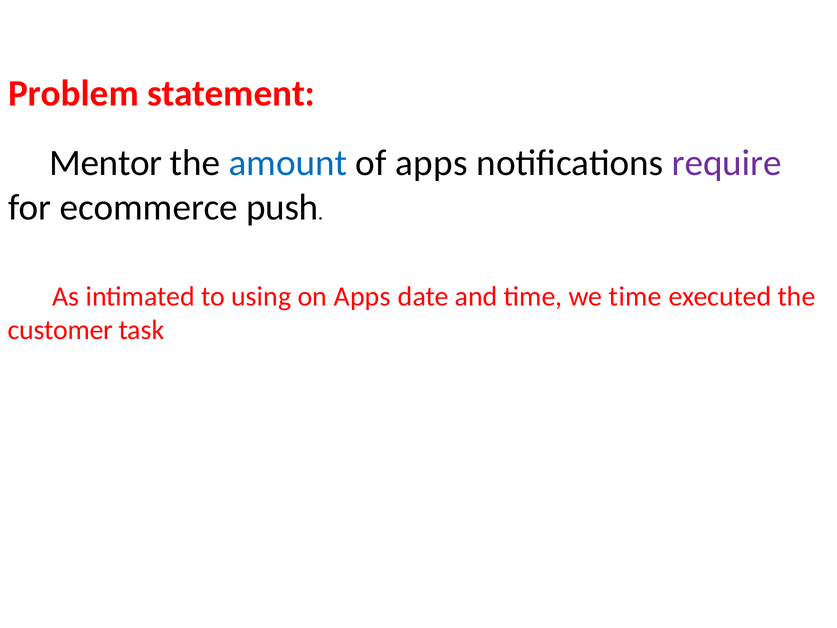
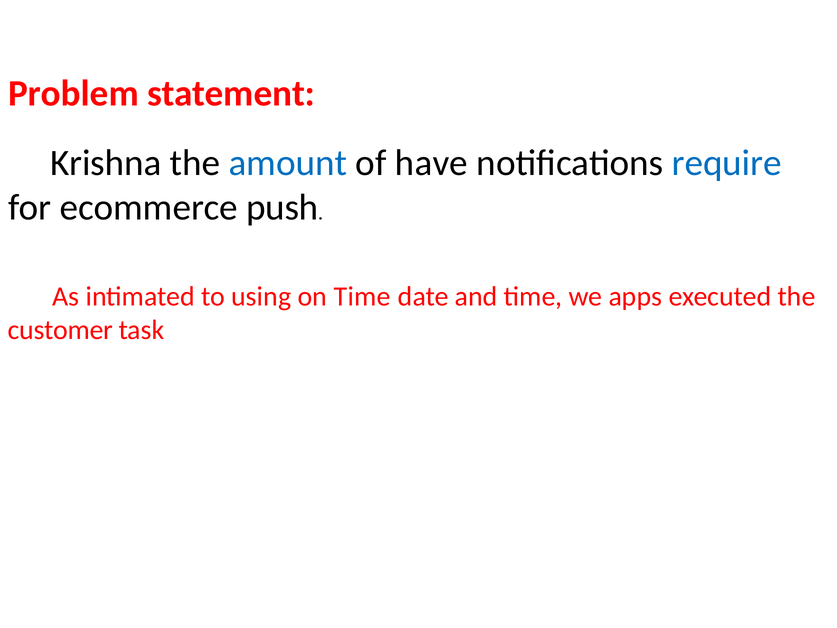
Mentor: Mentor -> Krishna (106, 163)
of apps: apps -> have (431, 163)
require colour: purple -> blue (727, 163)
on Apps: Apps -> Time (362, 296)
we time: time -> apps (635, 296)
